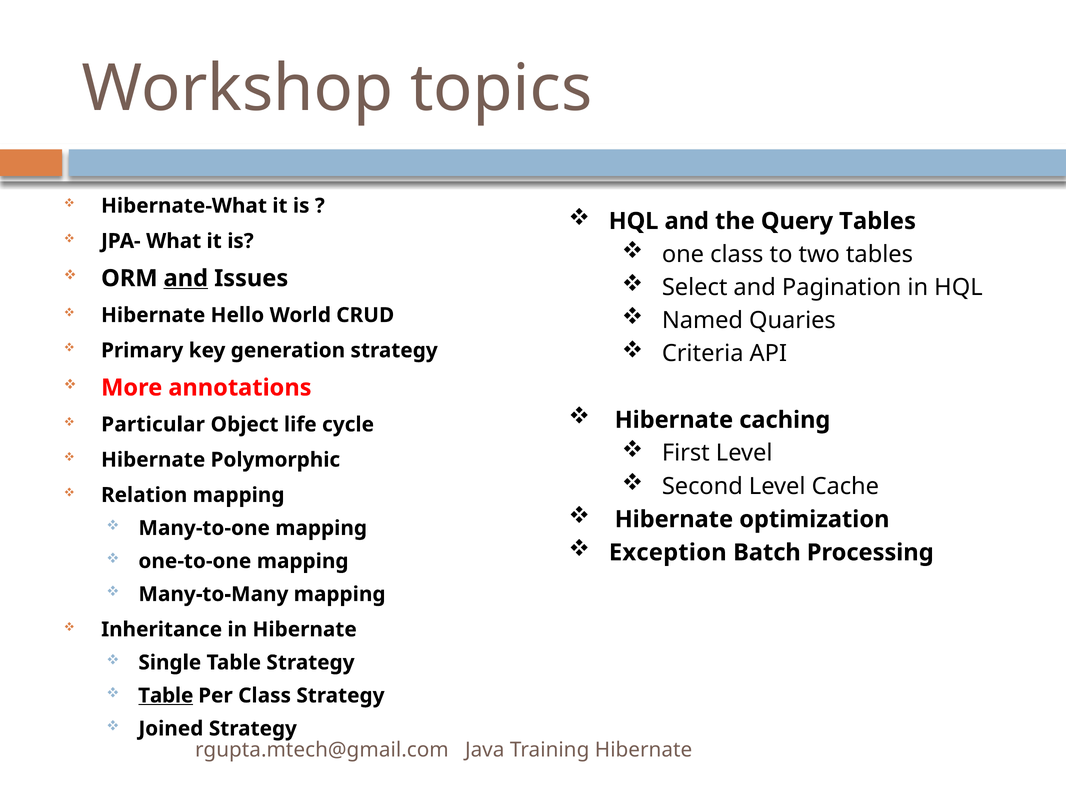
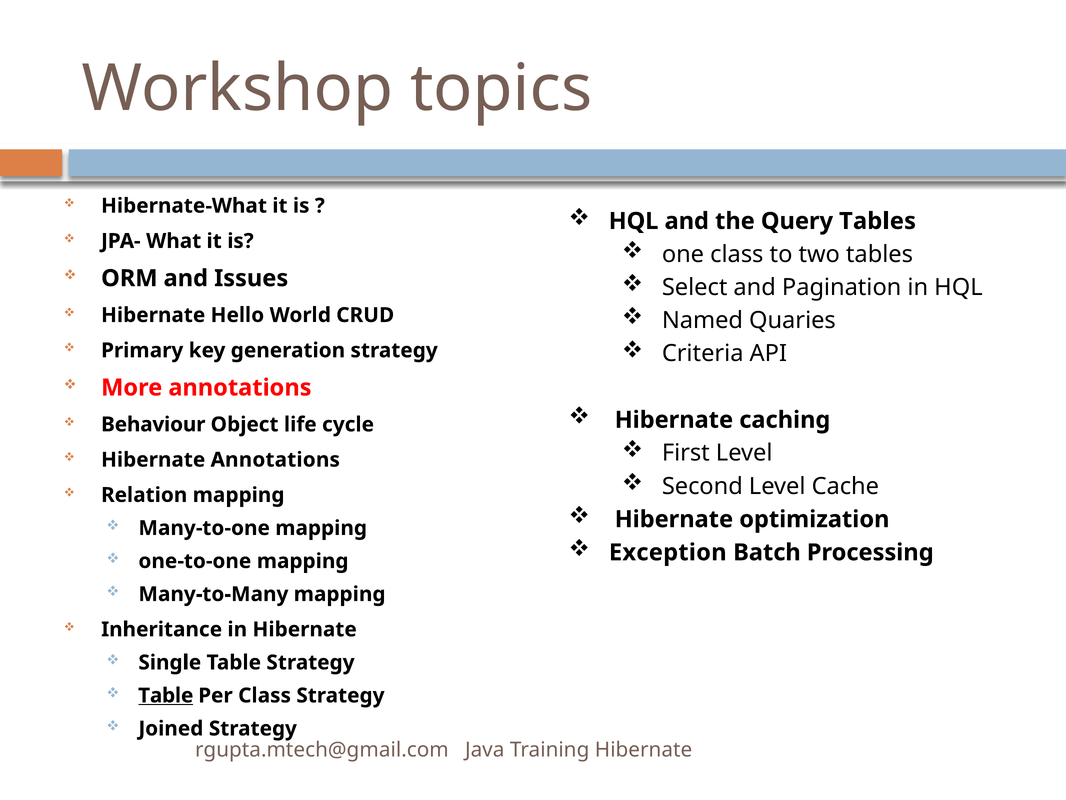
and underline: present -> none (186, 278)
Particular: Particular -> Behaviour (153, 424)
Hibernate Polymorphic: Polymorphic -> Annotations (275, 460)
